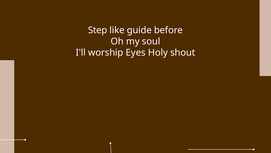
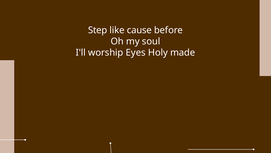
guide: guide -> cause (139, 30)
shout: shout -> made (183, 52)
